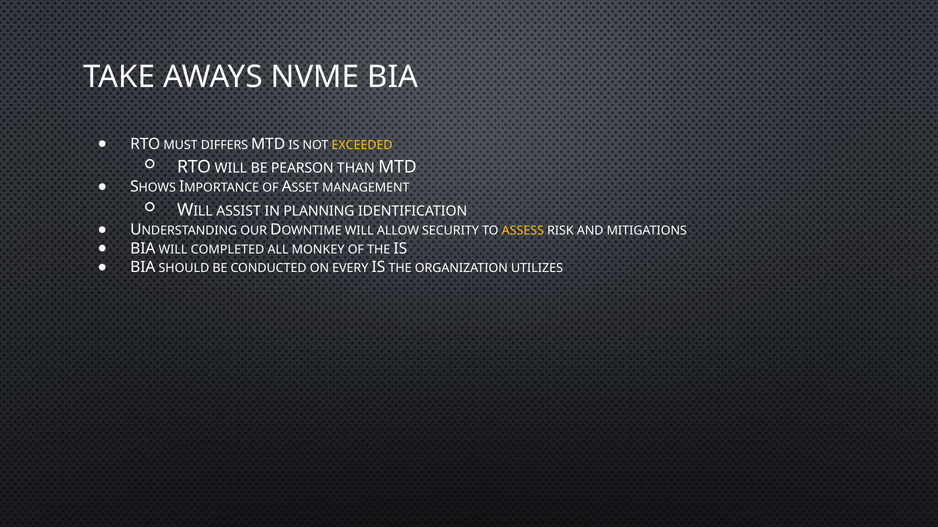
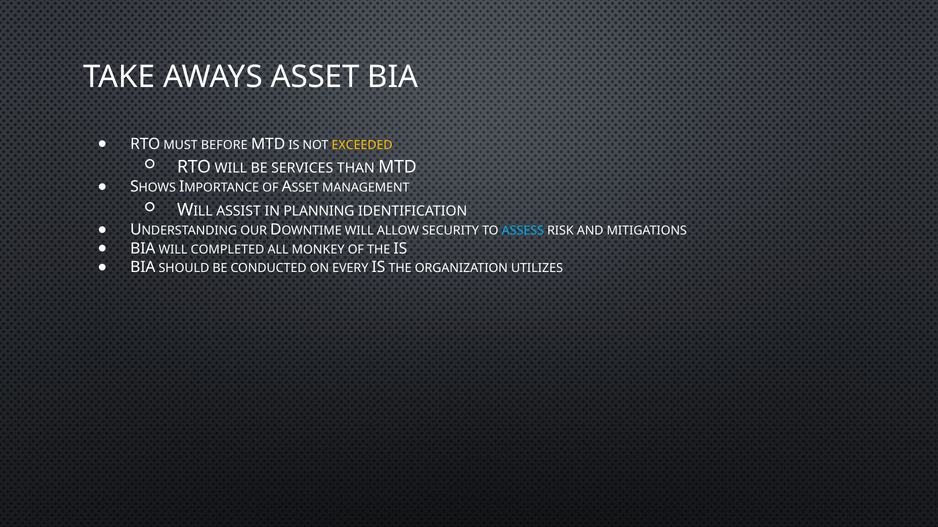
AWAYS NVME: NVME -> ASSET (315, 77)
DIFFERS: DIFFERS -> BEFORE (224, 145)
PEARSON: PEARSON -> SERVICES (302, 168)
ASSESS colour: yellow -> light blue (523, 231)
